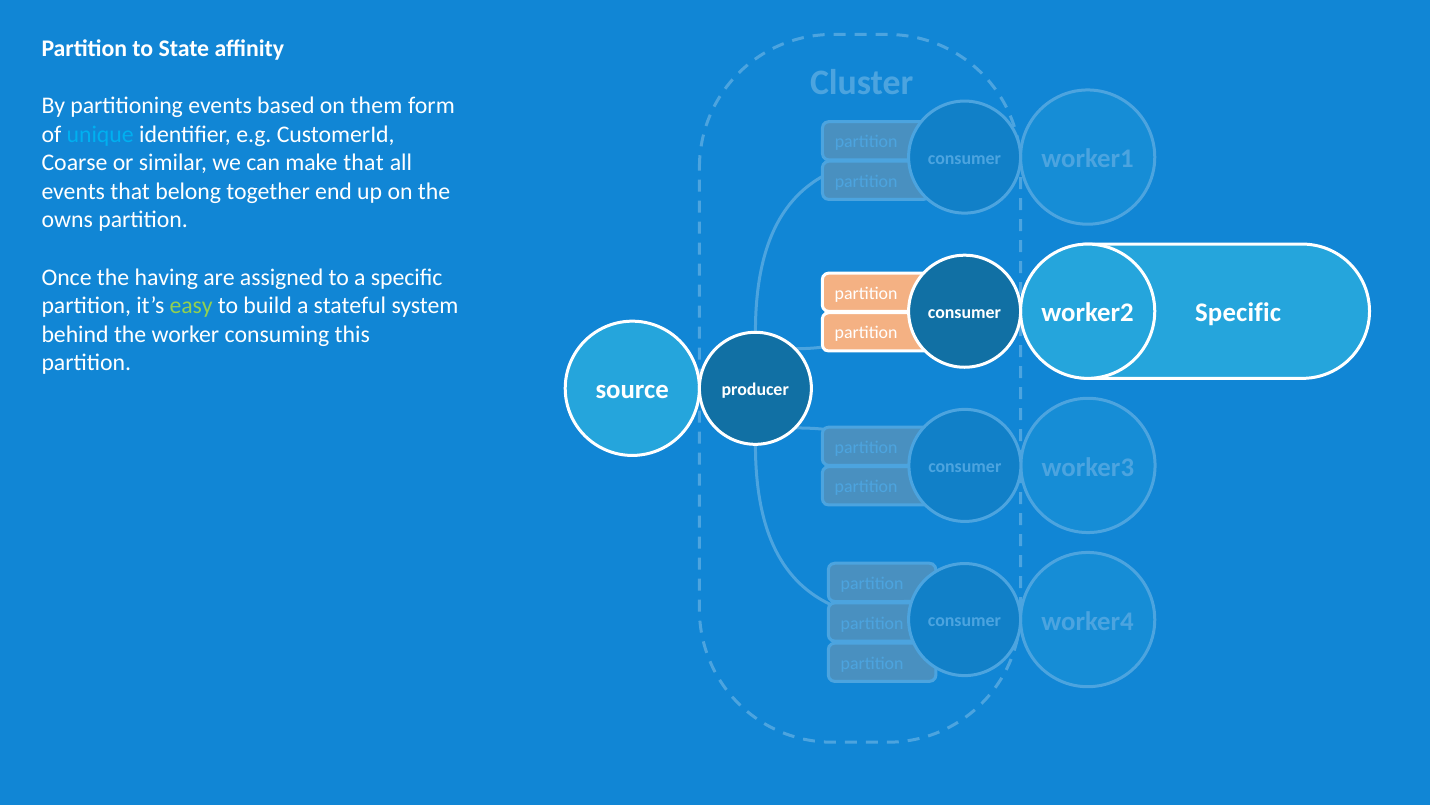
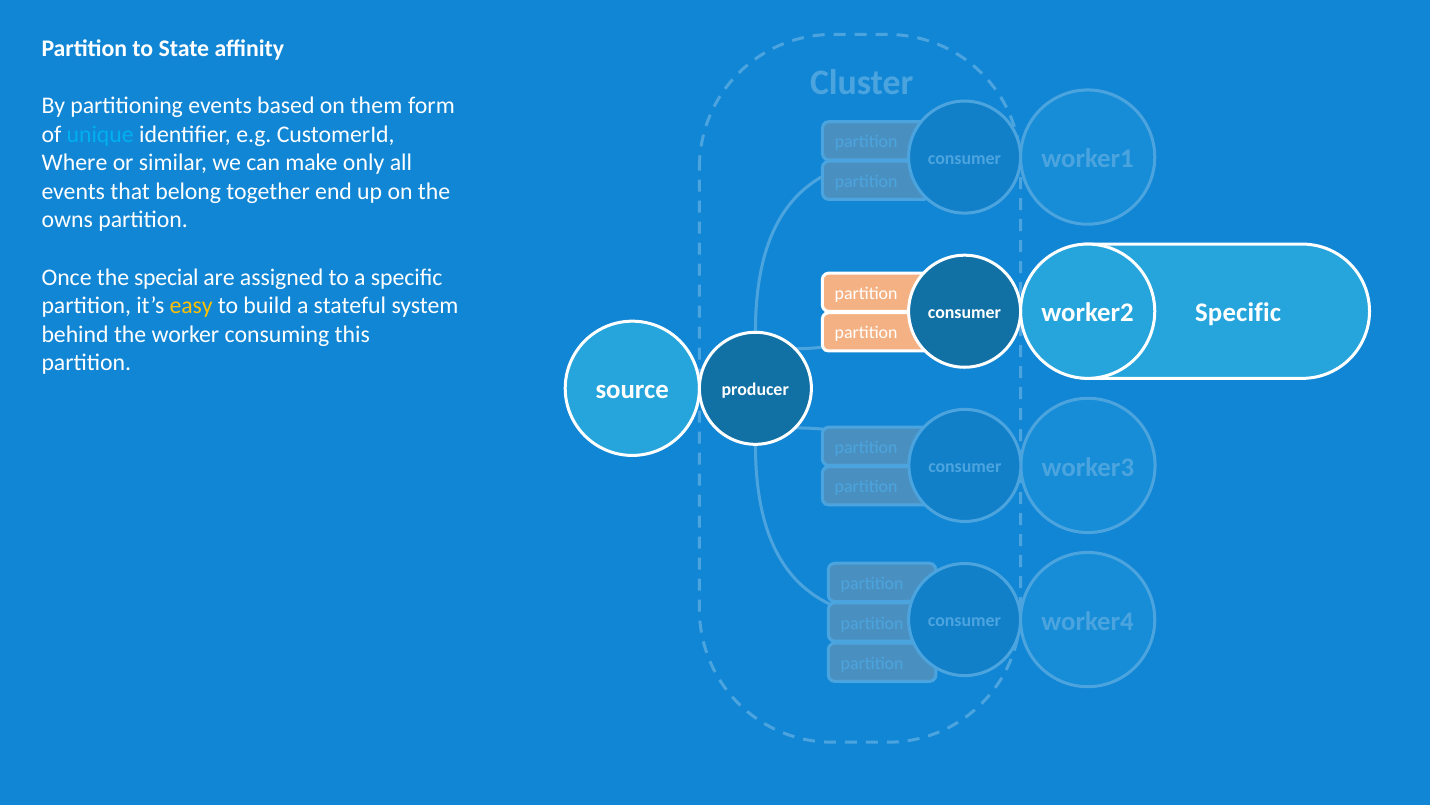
Coarse: Coarse -> Where (74, 163)
make that: that -> only (364, 163)
having: having -> special (166, 277)
easy colour: light green -> yellow (191, 306)
